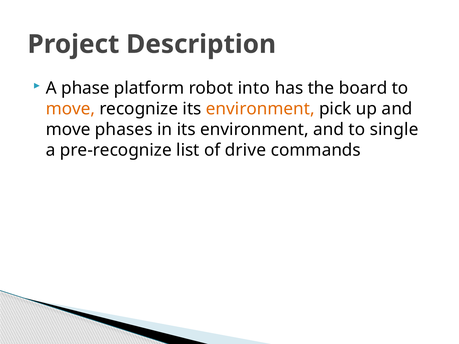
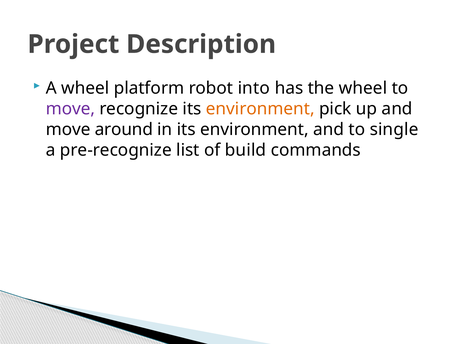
A phase: phase -> wheel (85, 88)
the board: board -> wheel (363, 88)
move colour: orange -> purple (71, 109)
phases: phases -> around (124, 130)
drive: drive -> build (246, 150)
